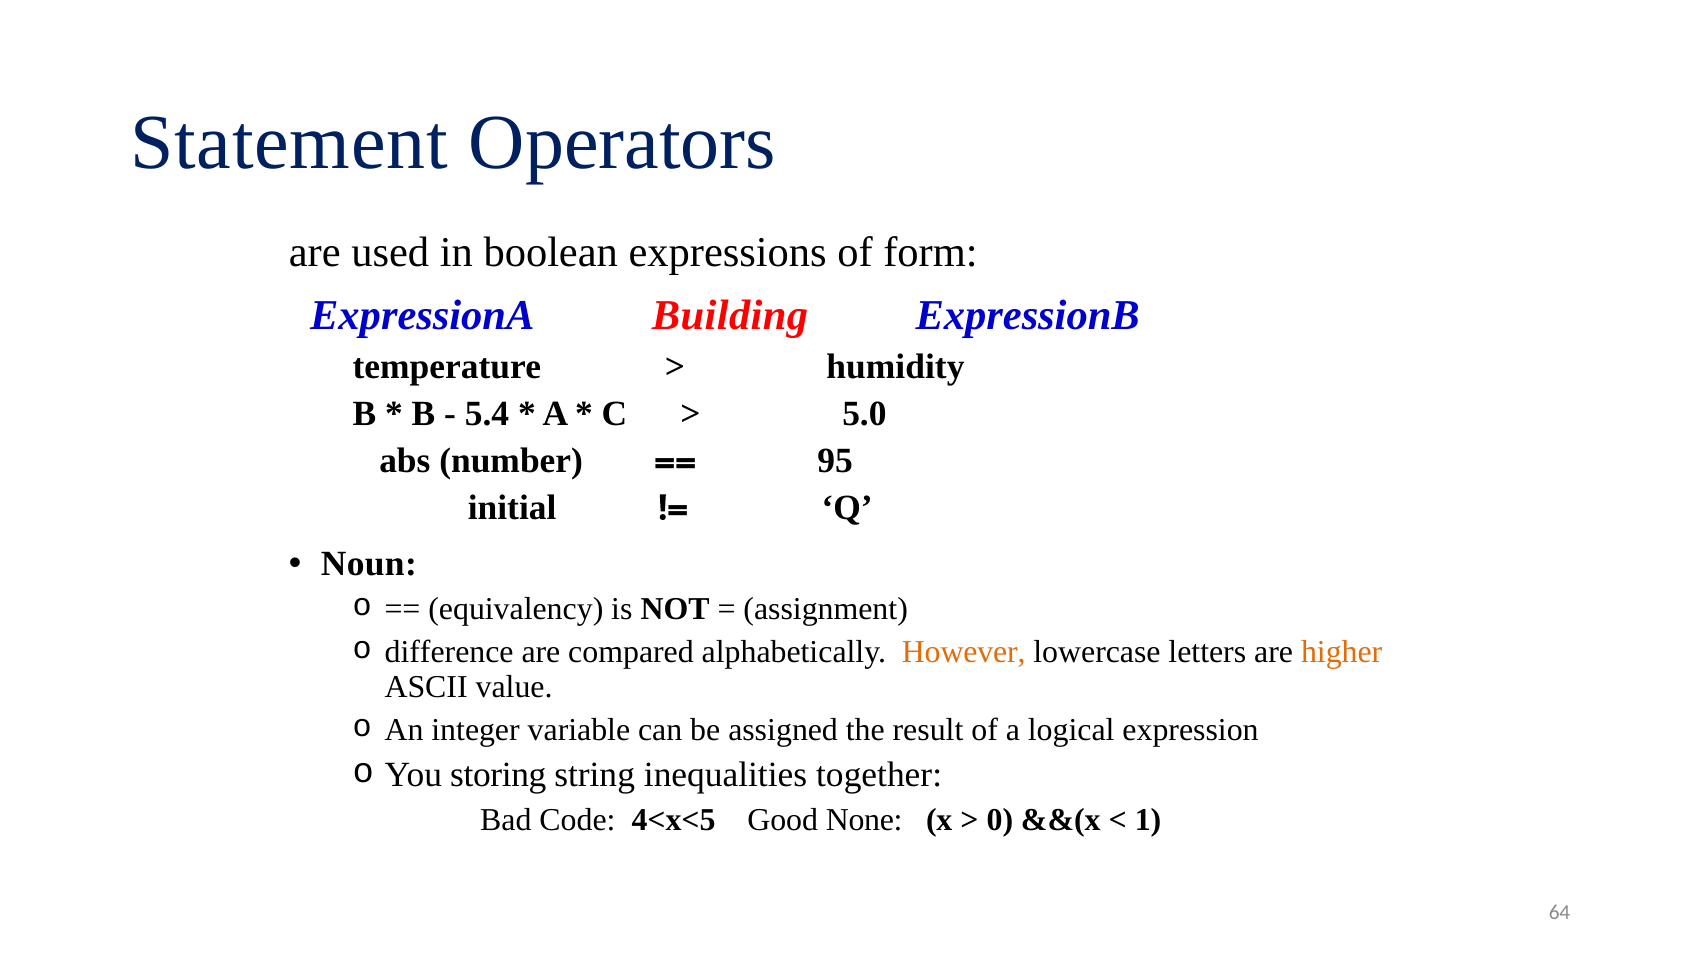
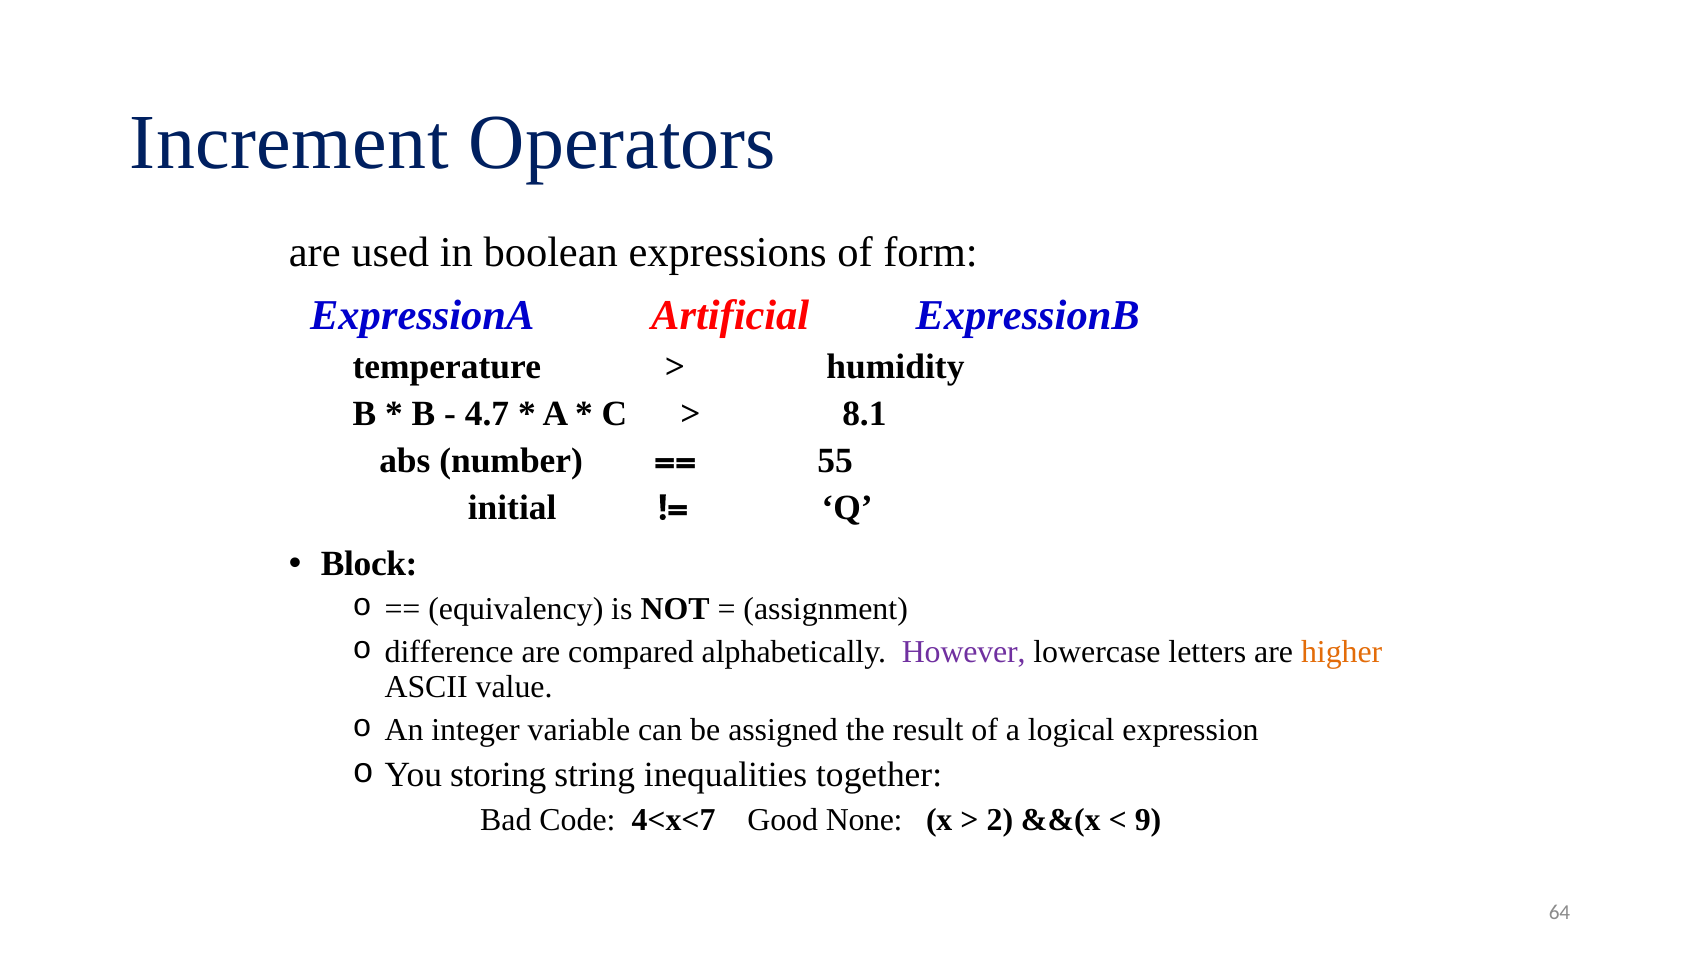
Statement: Statement -> Increment (289, 143)
Building: Building -> Artificial (730, 316)
5.4: 5.4 -> 4.7 (487, 414)
5.0: 5.0 -> 8.1 (864, 414)
95: 95 -> 55 (835, 461)
Noun: Noun -> Block (369, 564)
However colour: orange -> purple (964, 652)
4<x<5: 4<x<5 -> 4<x<7 (673, 820)
0: 0 -> 2 (1000, 820)
1: 1 -> 9 (1148, 820)
